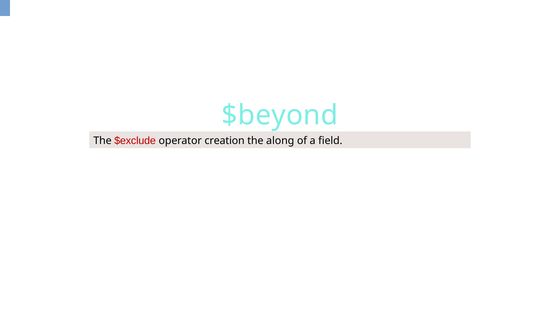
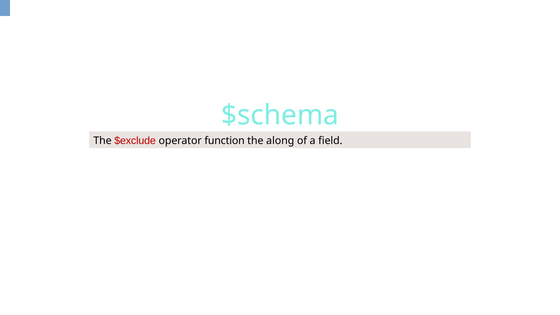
$beyond: $beyond -> $schema (280, 115)
creation: creation -> function (225, 141)
